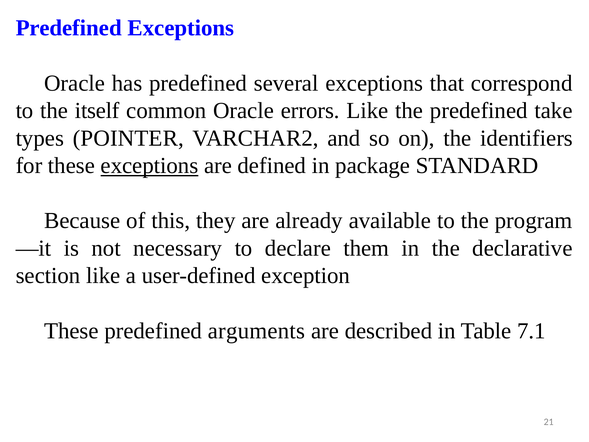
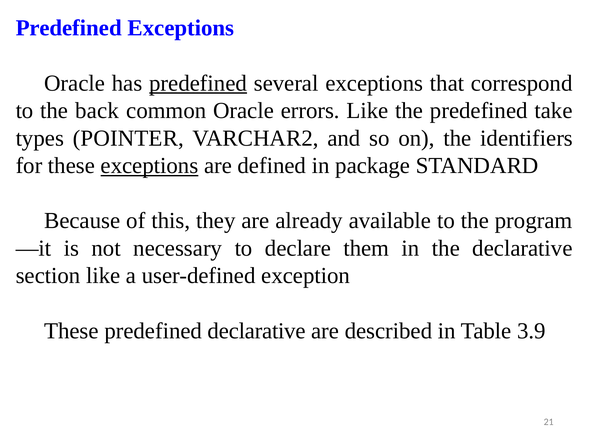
predefined underline: none -> present (198, 83)
itself: itself -> back (97, 111)
predefined arguments: arguments -> declarative (257, 331)
7.1: 7.1 -> 3.9 (531, 331)
